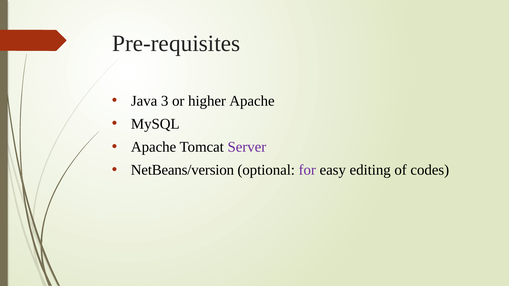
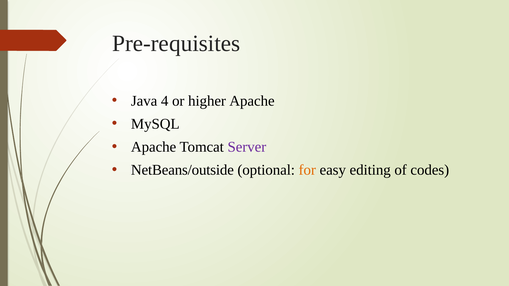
3: 3 -> 4 (165, 101)
NetBeans/version: NetBeans/version -> NetBeans/outside (182, 170)
for colour: purple -> orange (307, 170)
